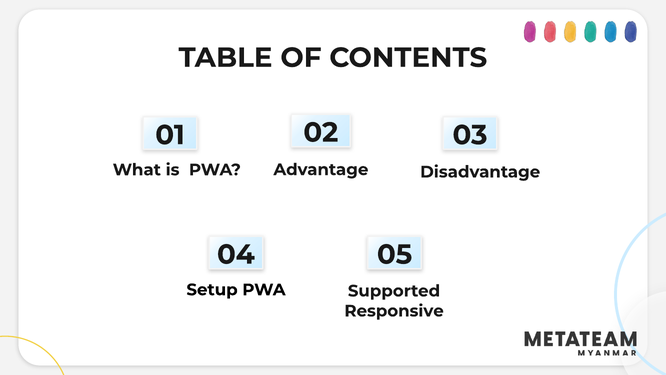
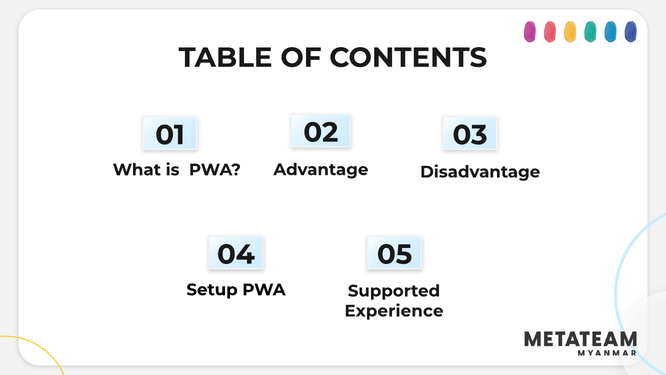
Responsive: Responsive -> Experience (394, 311)
